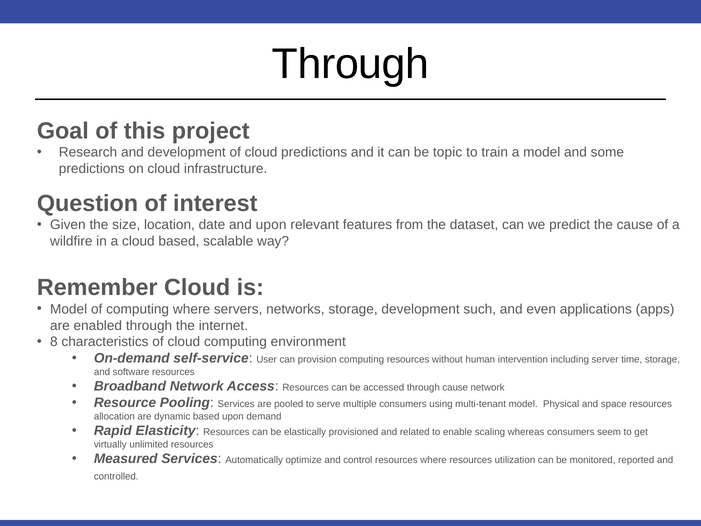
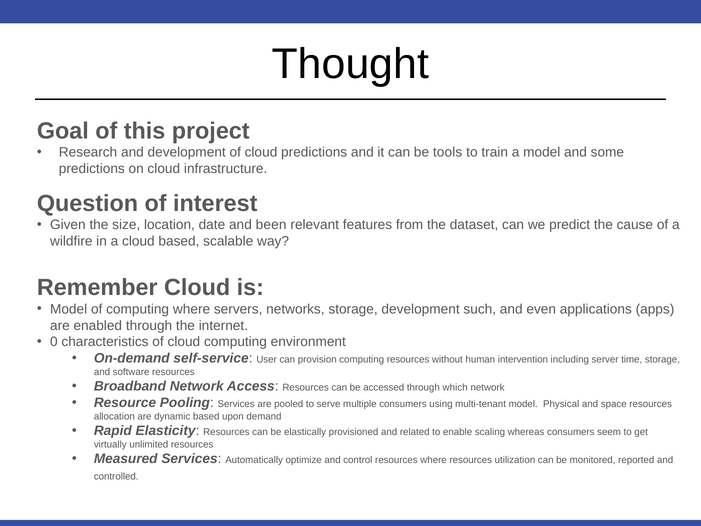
Through: Through -> Thought (350, 64)
topic: topic -> tools (448, 152)
and upon: upon -> been (271, 225)
8: 8 -> 0 (54, 342)
through cause: cause -> which (455, 387)
